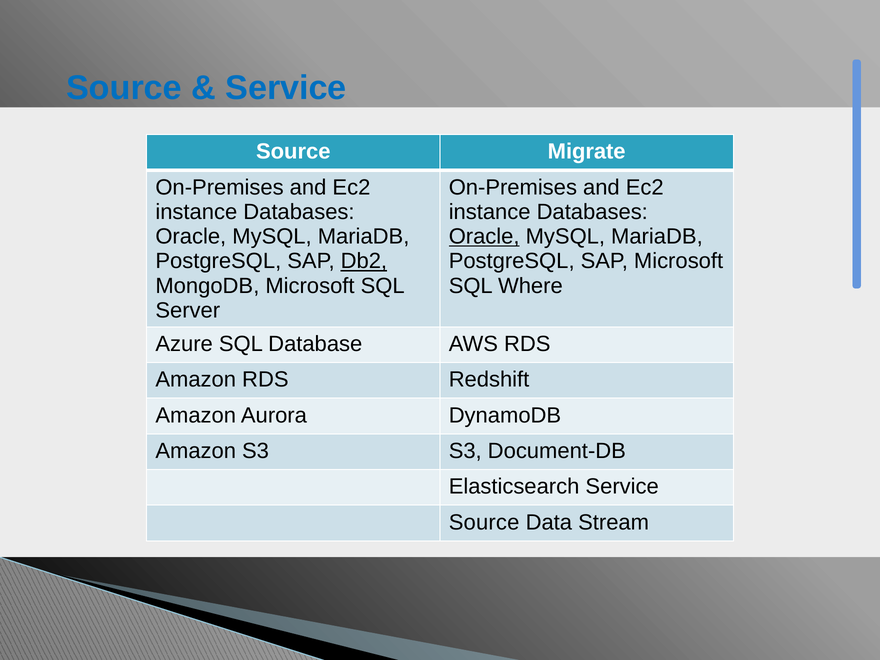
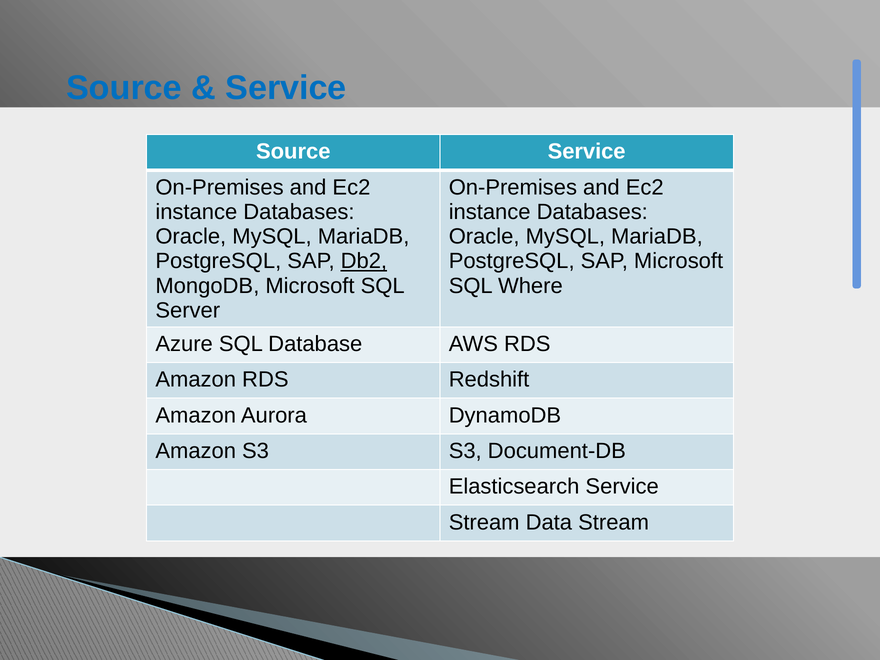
Source Migrate: Migrate -> Service (587, 152)
Oracle underline: present -> none (484, 237)
Source: Source -> Stream (484, 522)
